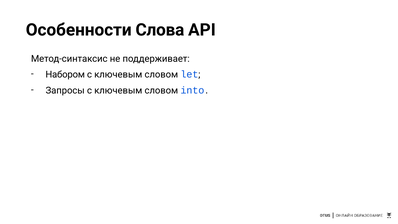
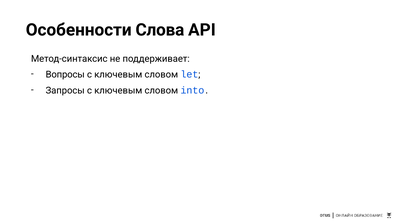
Набором: Набором -> Вопросы (65, 75)
